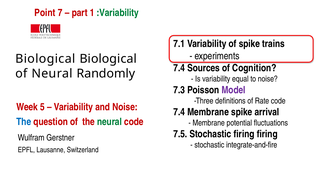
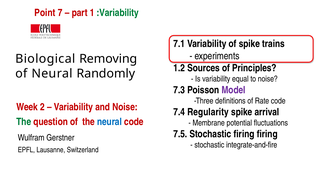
Biological Biological: Biological -> Removing (108, 59)
7.4: 7.4 -> 1.2 (179, 68)
Cognition: Cognition -> Principles (254, 68)
5: 5 -> 2 (42, 107)
7.4 Membrane: Membrane -> Regularity (208, 112)
The colour: blue -> green (24, 122)
neural colour: green -> blue (109, 122)
